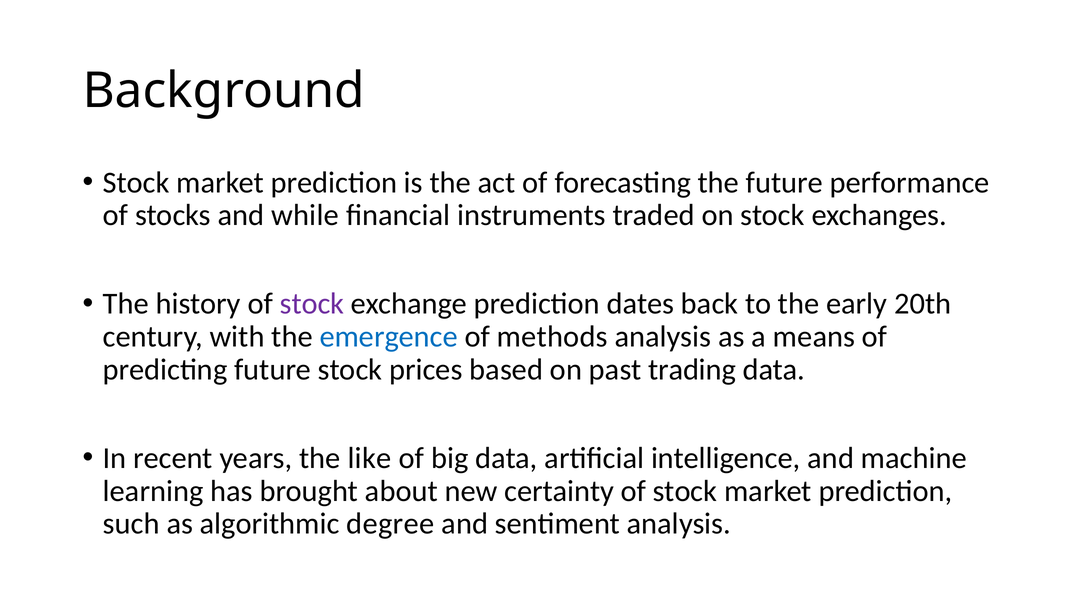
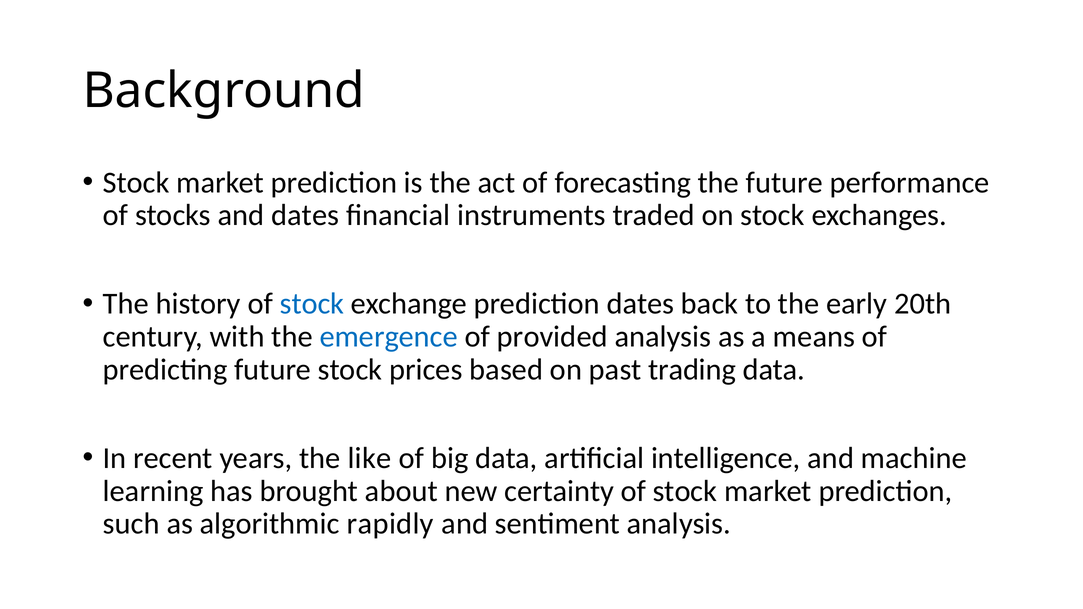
and while: while -> dates (305, 215)
stock colour: purple -> blue (312, 304)
methods: methods -> provided (552, 337)
degree: degree -> rapidly (390, 524)
